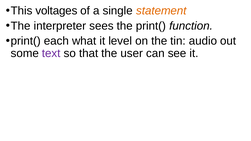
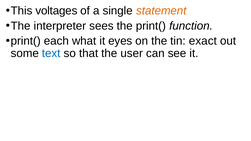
level: level -> eyes (120, 41)
audio: audio -> exact (203, 41)
text colour: purple -> blue (51, 53)
